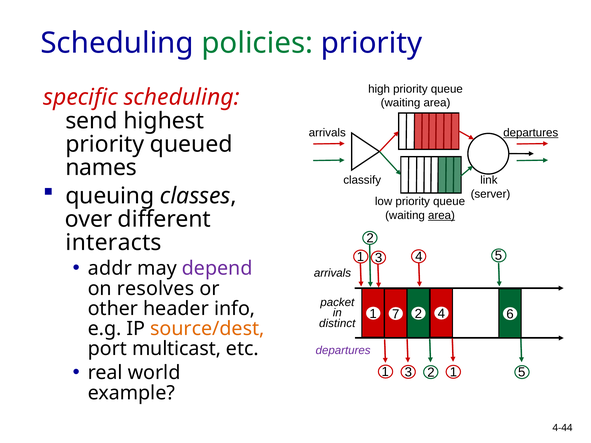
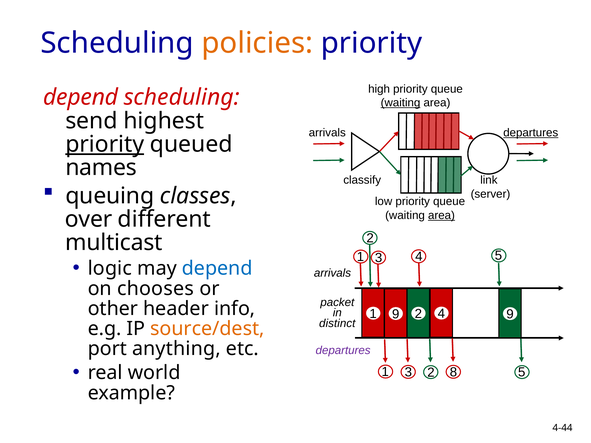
policies colour: green -> orange (257, 43)
specific: specific -> depend (81, 97)
waiting underline: none -> present (401, 103)
priority underline: none -> present (105, 144)
interacts: interacts -> multicast (114, 243)
addr: addr -> logic (110, 269)
depend colour: purple -> blue (217, 269)
resolves: resolves -> chooses (156, 289)
1 7: 7 -> 9 (396, 314)
4 6: 6 -> 9 (510, 314)
multicast: multicast -> anything (176, 349)
3 1: 1 -> 8 (453, 372)
